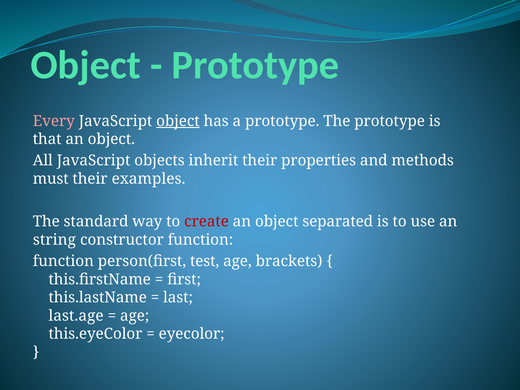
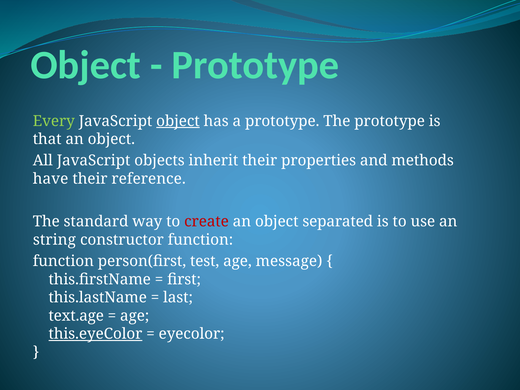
Every colour: pink -> light green (54, 121)
must: must -> have (51, 179)
examples: examples -> reference (149, 179)
brackets: brackets -> message (289, 261)
last.age: last.age -> text.age (76, 316)
this.eyeColor underline: none -> present (95, 334)
